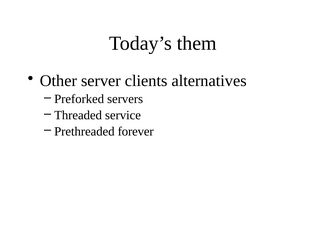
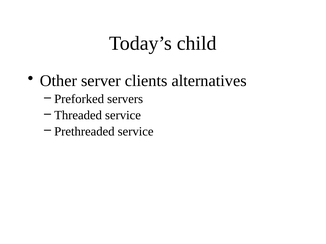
them: them -> child (197, 43)
Prethreaded forever: forever -> service (136, 132)
